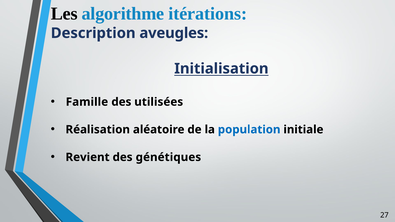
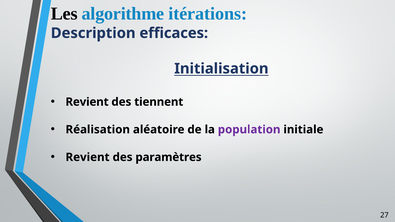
aveugles: aveugles -> efficaces (174, 33)
Famille: Famille -> Revient (87, 102)
utilisées: utilisées -> tiennent (159, 102)
population colour: blue -> purple (249, 130)
génétiques: génétiques -> paramètres (169, 157)
